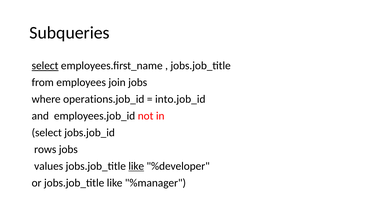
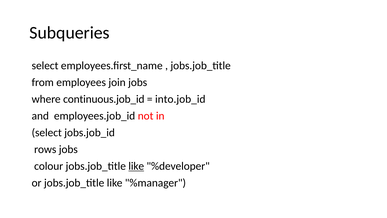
select underline: present -> none (45, 66)
operations.job_id: operations.job_id -> continuous.job_id (104, 99)
values: values -> colour (49, 166)
